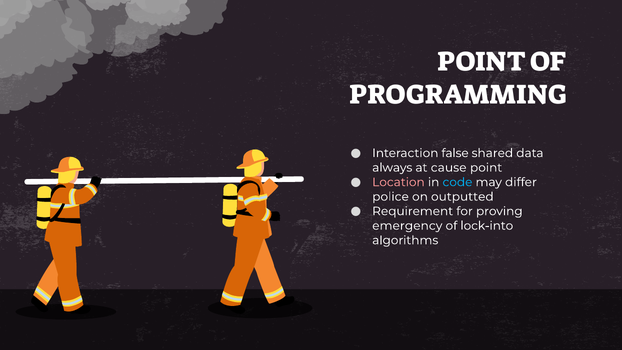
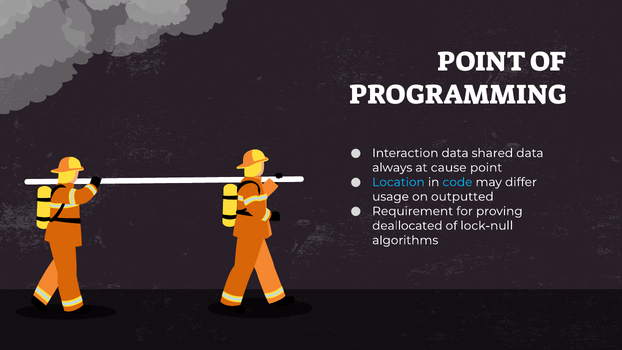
Interaction false: false -> data (455, 153)
Location colour: pink -> light blue (398, 182)
police: police -> usage (391, 197)
emergency: emergency -> deallocated (407, 226)
lock-into: lock-into -> lock-null (487, 226)
